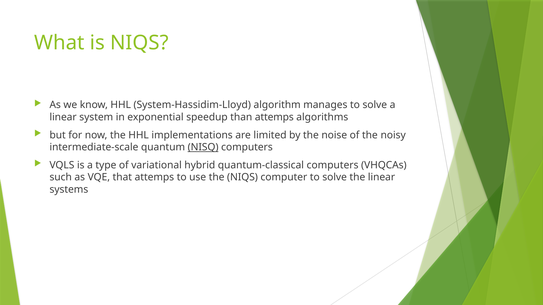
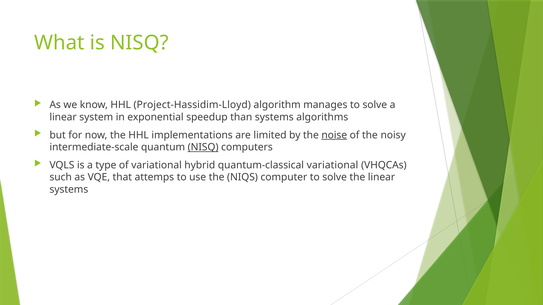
is NIQS: NIQS -> NISQ (139, 43)
System-Hassidim-Lloyd: System-Hassidim-Lloyd -> Project-Hassidim-Lloyd (192, 105)
than attemps: attemps -> systems (274, 117)
noise underline: none -> present (334, 135)
quantum-classical computers: computers -> variational (333, 165)
